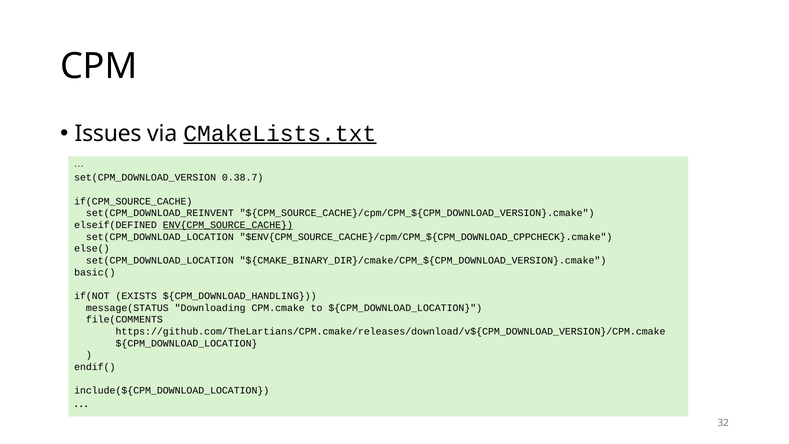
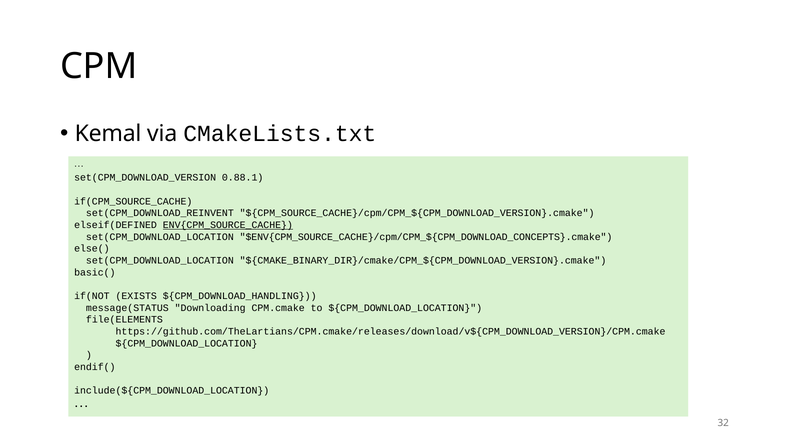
Issues: Issues -> Kemal (108, 133)
CMakeLists.txt underline: present -> none (280, 133)
0.38.7: 0.38.7 -> 0.88.1 (243, 178)
$ENV{CPM_SOURCE_CACHE}/cpm/CPM_${CPM_DOWNLOAD_CPPCHECK}.cmake: $ENV{CPM_SOURCE_CACHE}/cpm/CPM_${CPM_DOWNLOAD_CPPCHECK}.cmake -> $ENV{CPM_SOURCE_CACHE}/cpm/CPM_${CPM_DOWNLOAD_CONCEPTS}.cmake (426, 237)
file(COMMENTS: file(COMMENTS -> file(ELEMENTS (124, 320)
